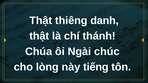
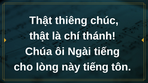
danh: danh -> chúc (104, 21)
Ngài chúc: chúc -> tiếng (107, 52)
